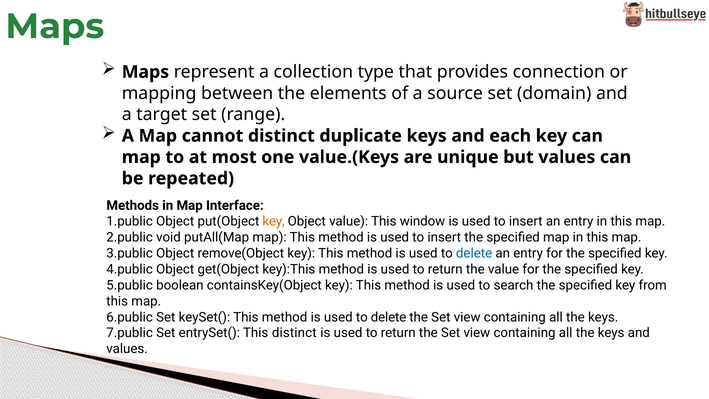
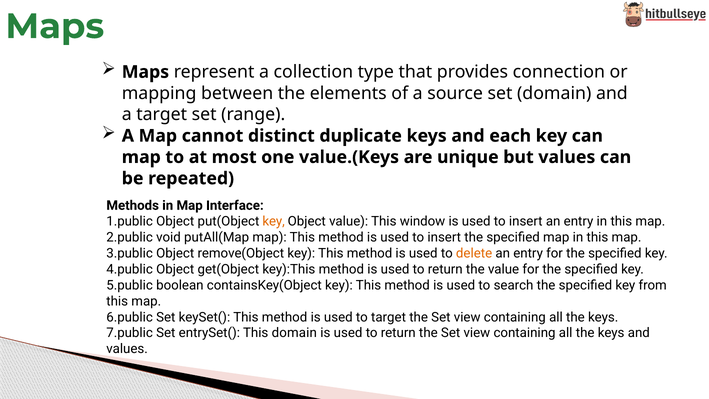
delete colour: blue -> orange (474, 253)
delete: delete -> target (389, 317)
This distinct: distinct -> domain (294, 333)
